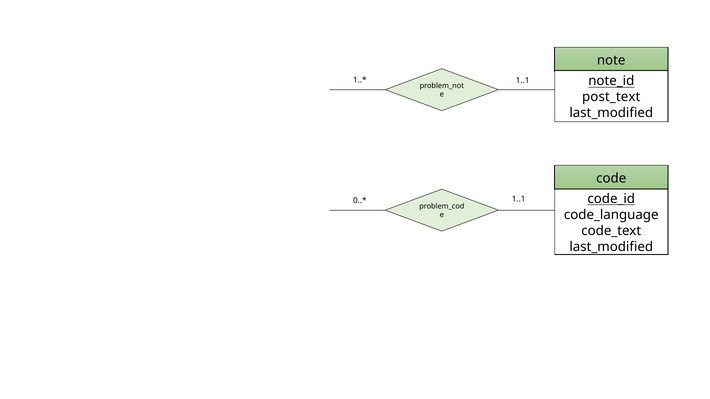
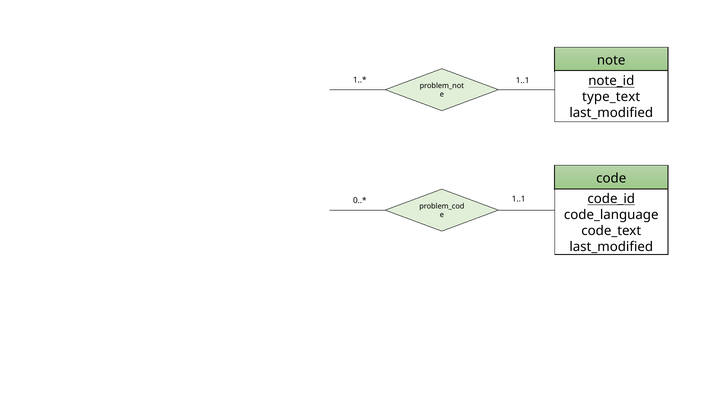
post_text: post_text -> type_text (611, 97)
